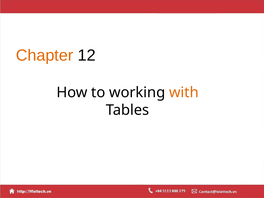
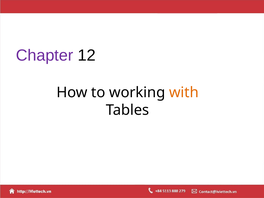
Chapter colour: orange -> purple (45, 55)
